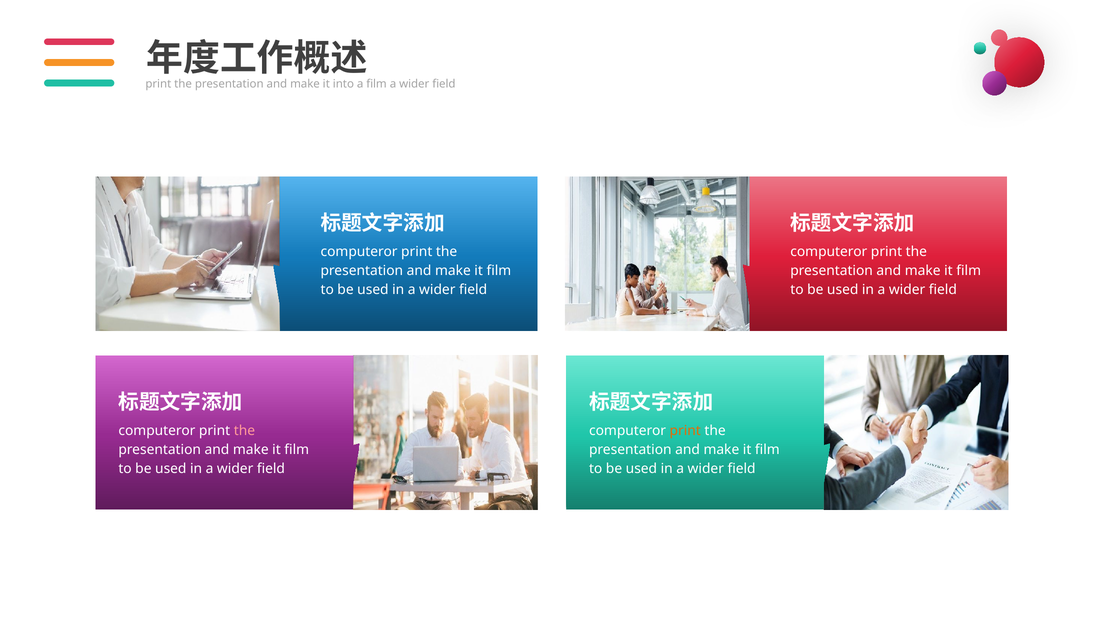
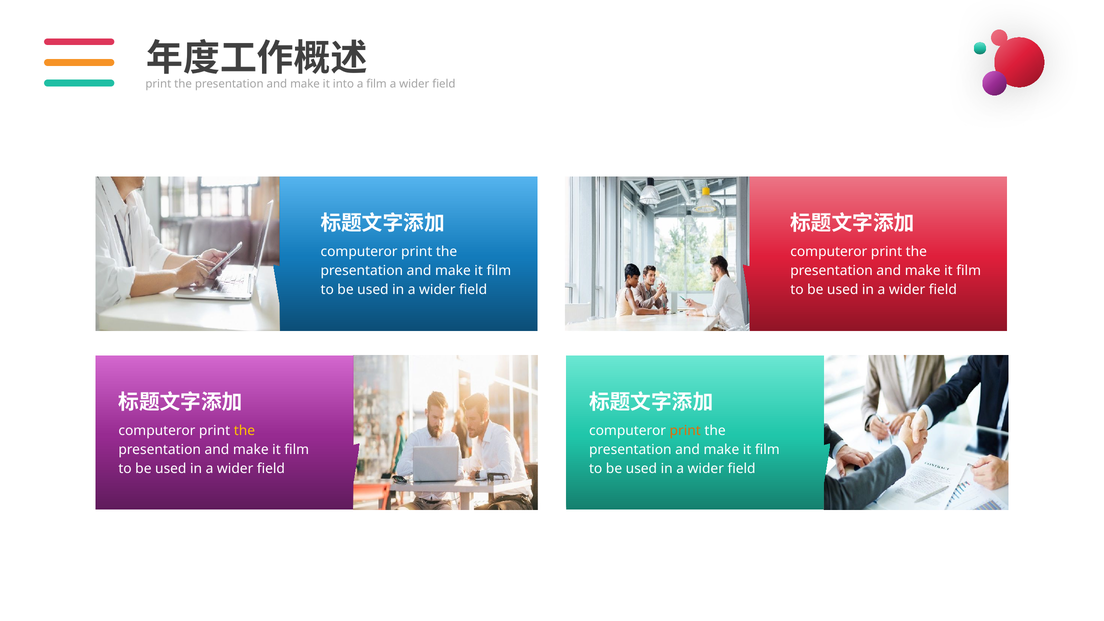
the colour: pink -> yellow (244, 431)
